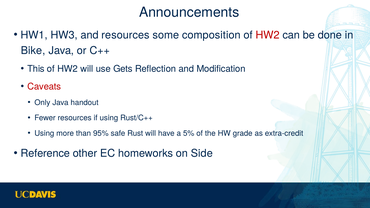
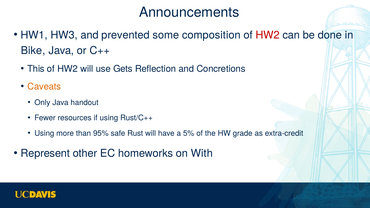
and resources: resources -> prevented (126, 35)
Modification: Modification -> Concretions (221, 69)
Caveats colour: red -> orange (44, 87)
Reference: Reference -> Represent (45, 153)
Side: Side -> With (202, 153)
